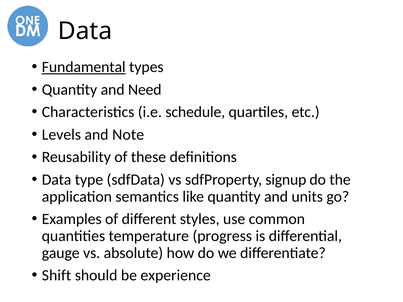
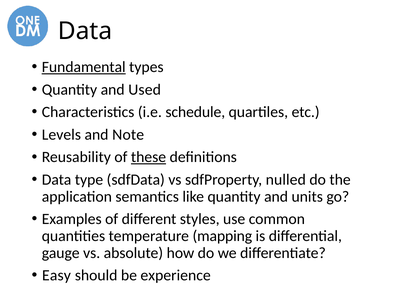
Need: Need -> Used (145, 90)
these underline: none -> present (149, 157)
signup: signup -> nulled (286, 180)
progress: progress -> mapping (222, 236)
Shift: Shift -> Easy (56, 276)
